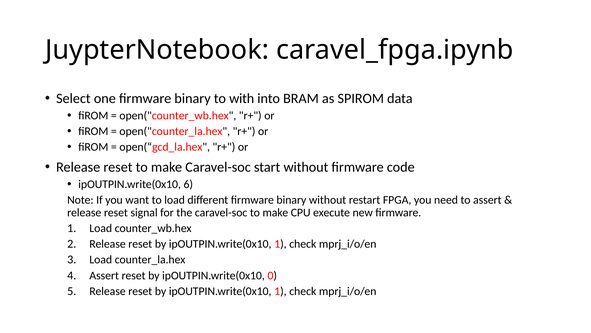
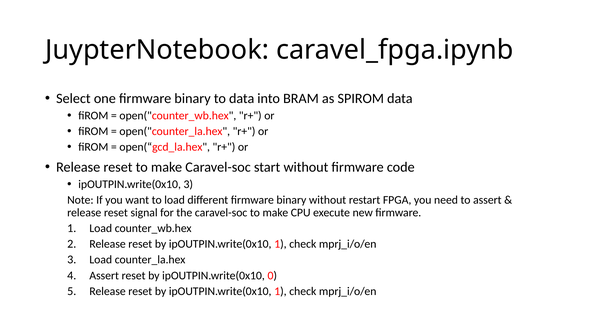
to with: with -> data (242, 98)
ipOUTPIN.write(0x10 6: 6 -> 3 (188, 184)
